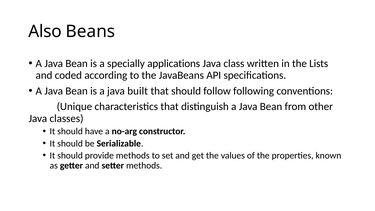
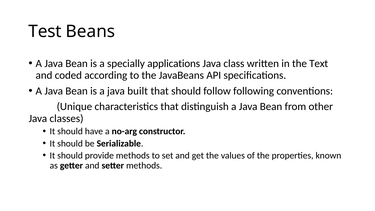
Also: Also -> Test (45, 32)
Lists: Lists -> Text (319, 63)
